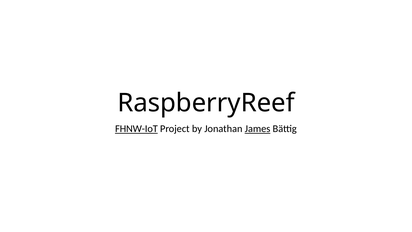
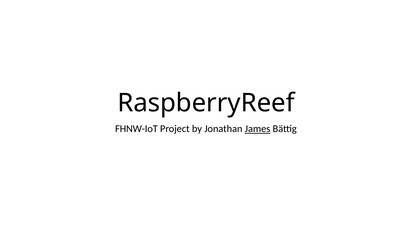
FHNW-IoT underline: present -> none (136, 129)
